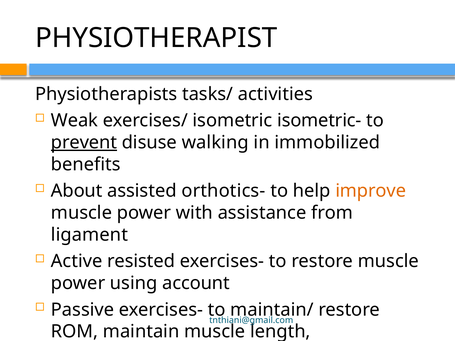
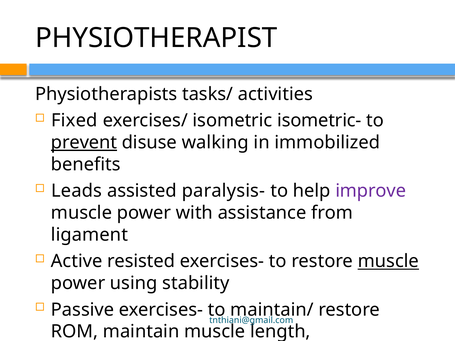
Weak: Weak -> Fixed (74, 121)
About: About -> Leads (77, 191)
orthotics-: orthotics- -> paralysis- (223, 191)
improve colour: orange -> purple (371, 191)
muscle underline: none -> present (388, 261)
account: account -> stability (196, 283)
